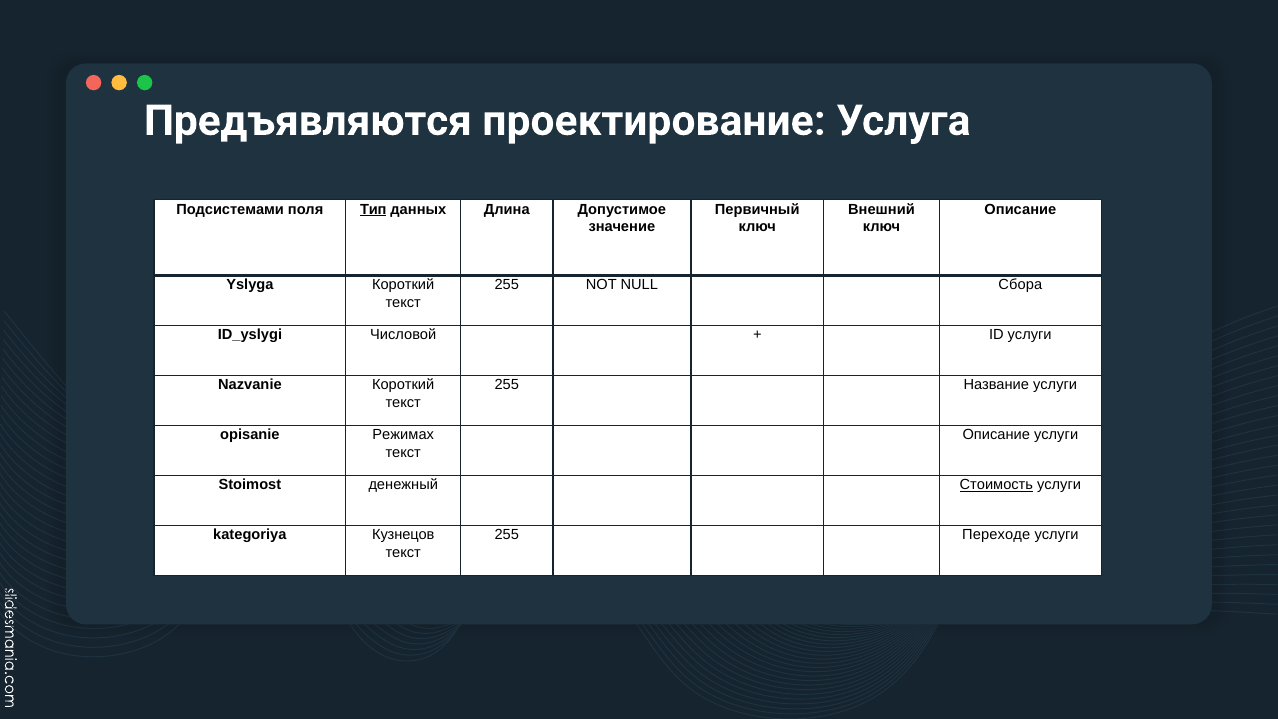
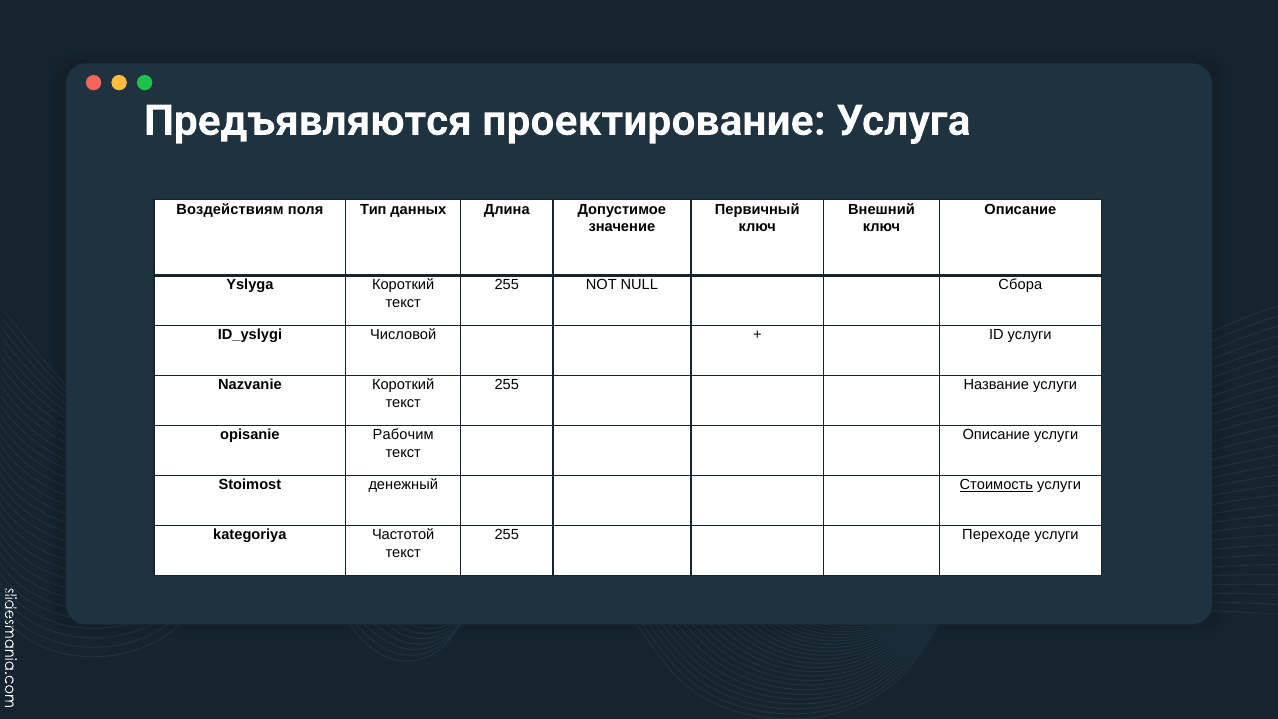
Подсистемами: Подсистемами -> Воздействиям (230, 209)
Тип underline: present -> none (373, 209)
Режимах: Режимах -> Рабочим (403, 435)
Кузнецов: Кузнецов -> Частотой (403, 535)
